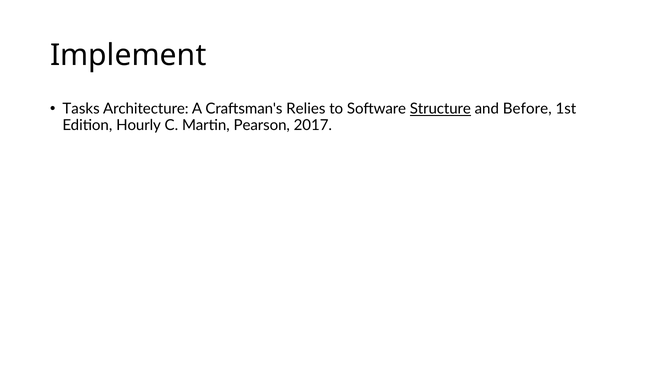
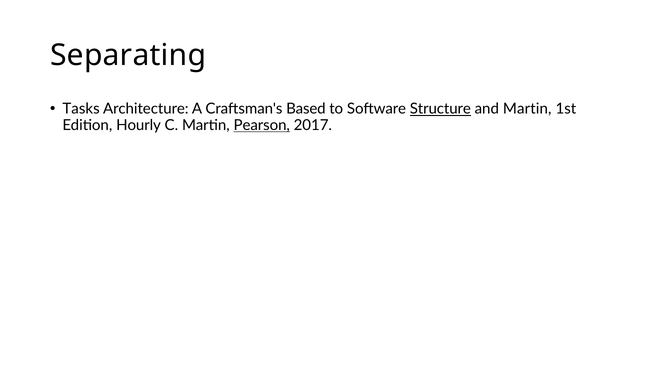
Implement: Implement -> Separating (128, 55)
Relies: Relies -> Based (306, 109)
and Before: Before -> Martin (527, 109)
Pearson underline: none -> present (262, 125)
